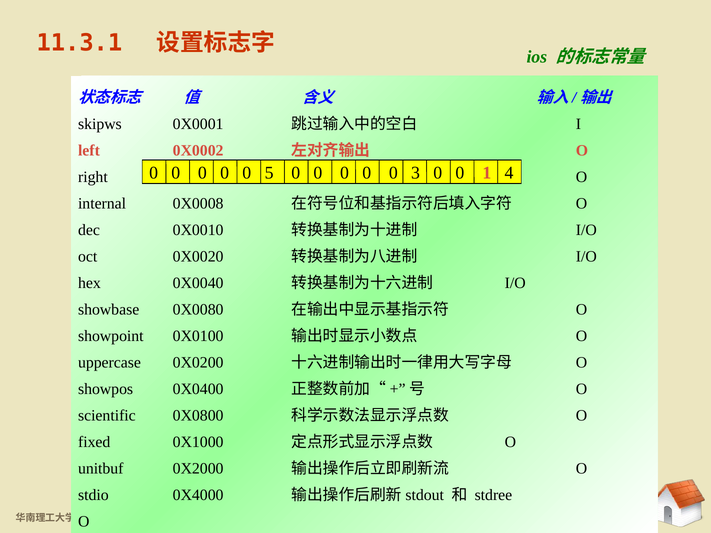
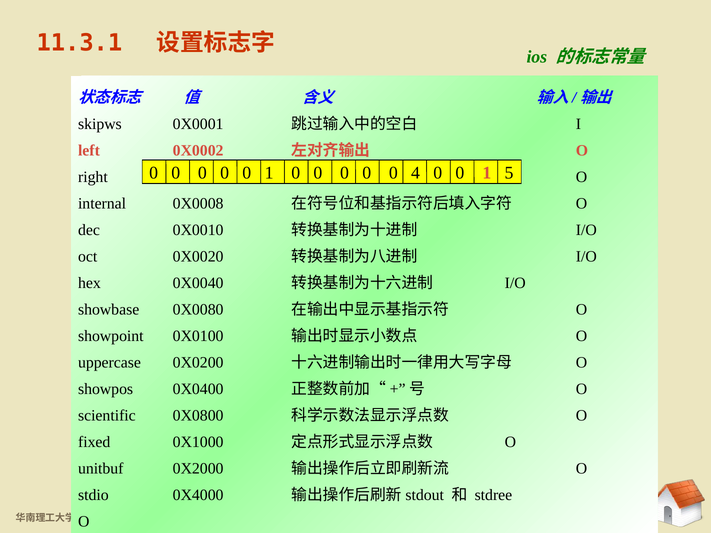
5: 5 -> 1 (269, 173)
3: 3 -> 4 (416, 173)
4: 4 -> 5 (509, 173)
